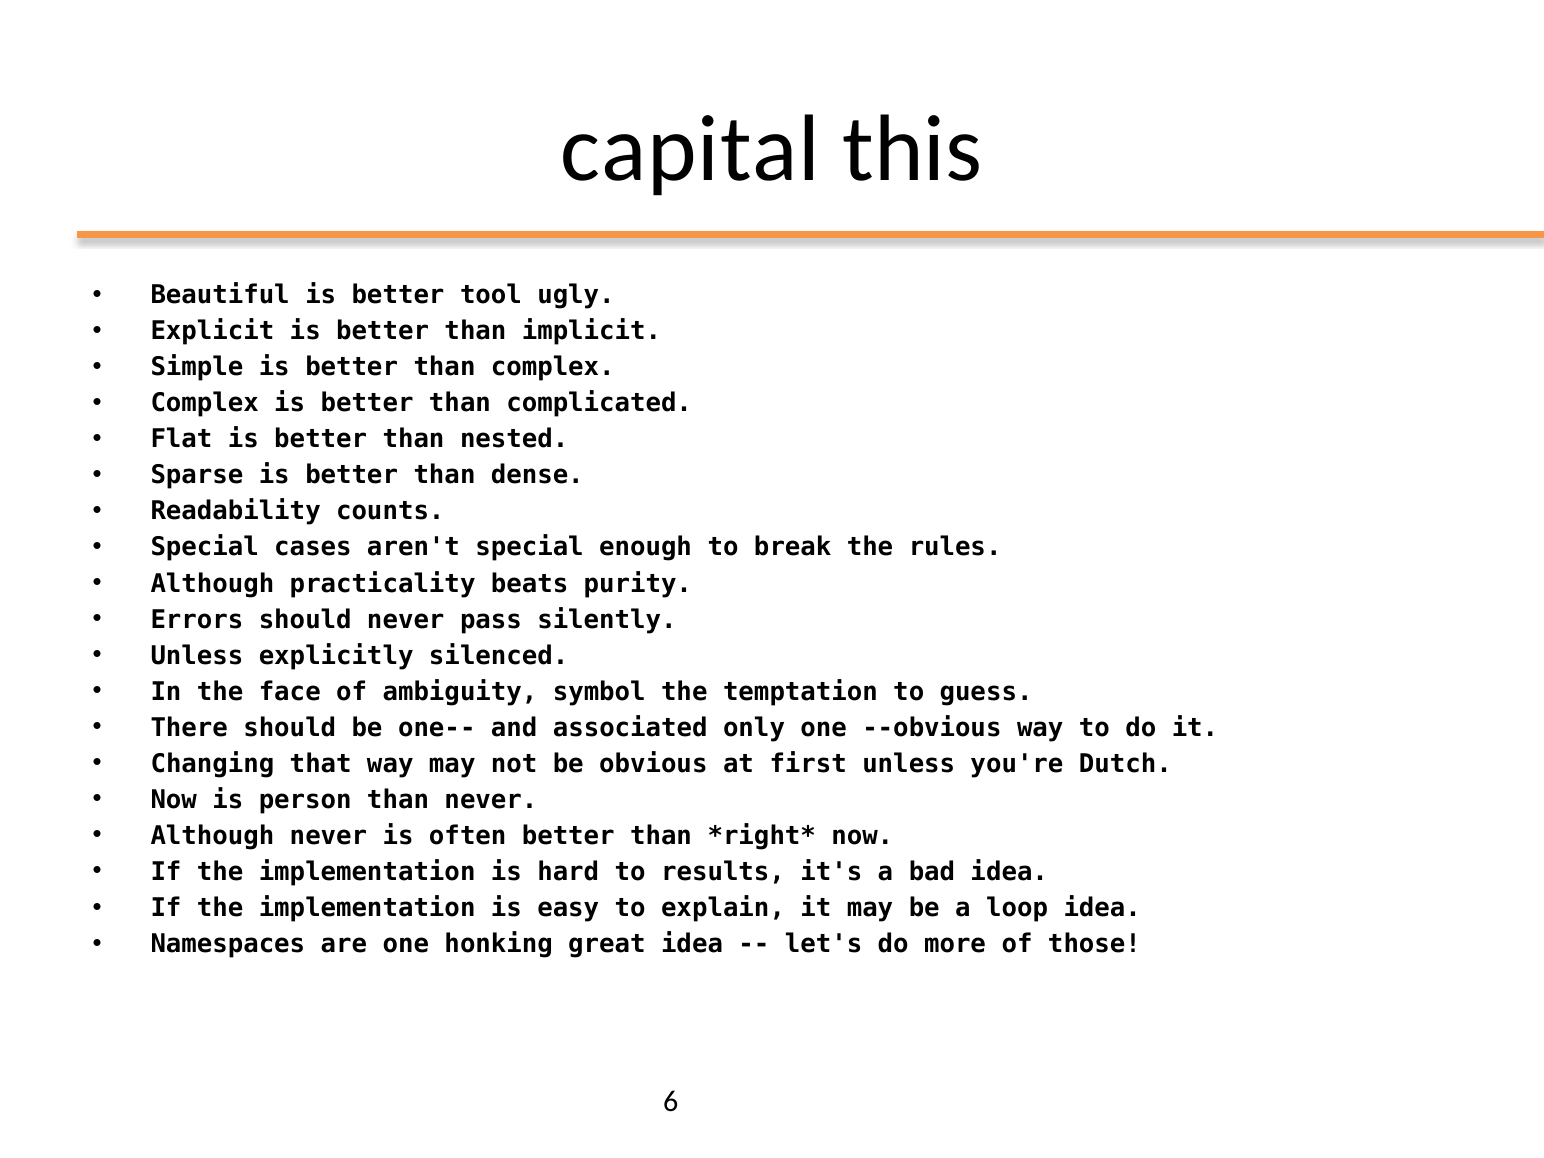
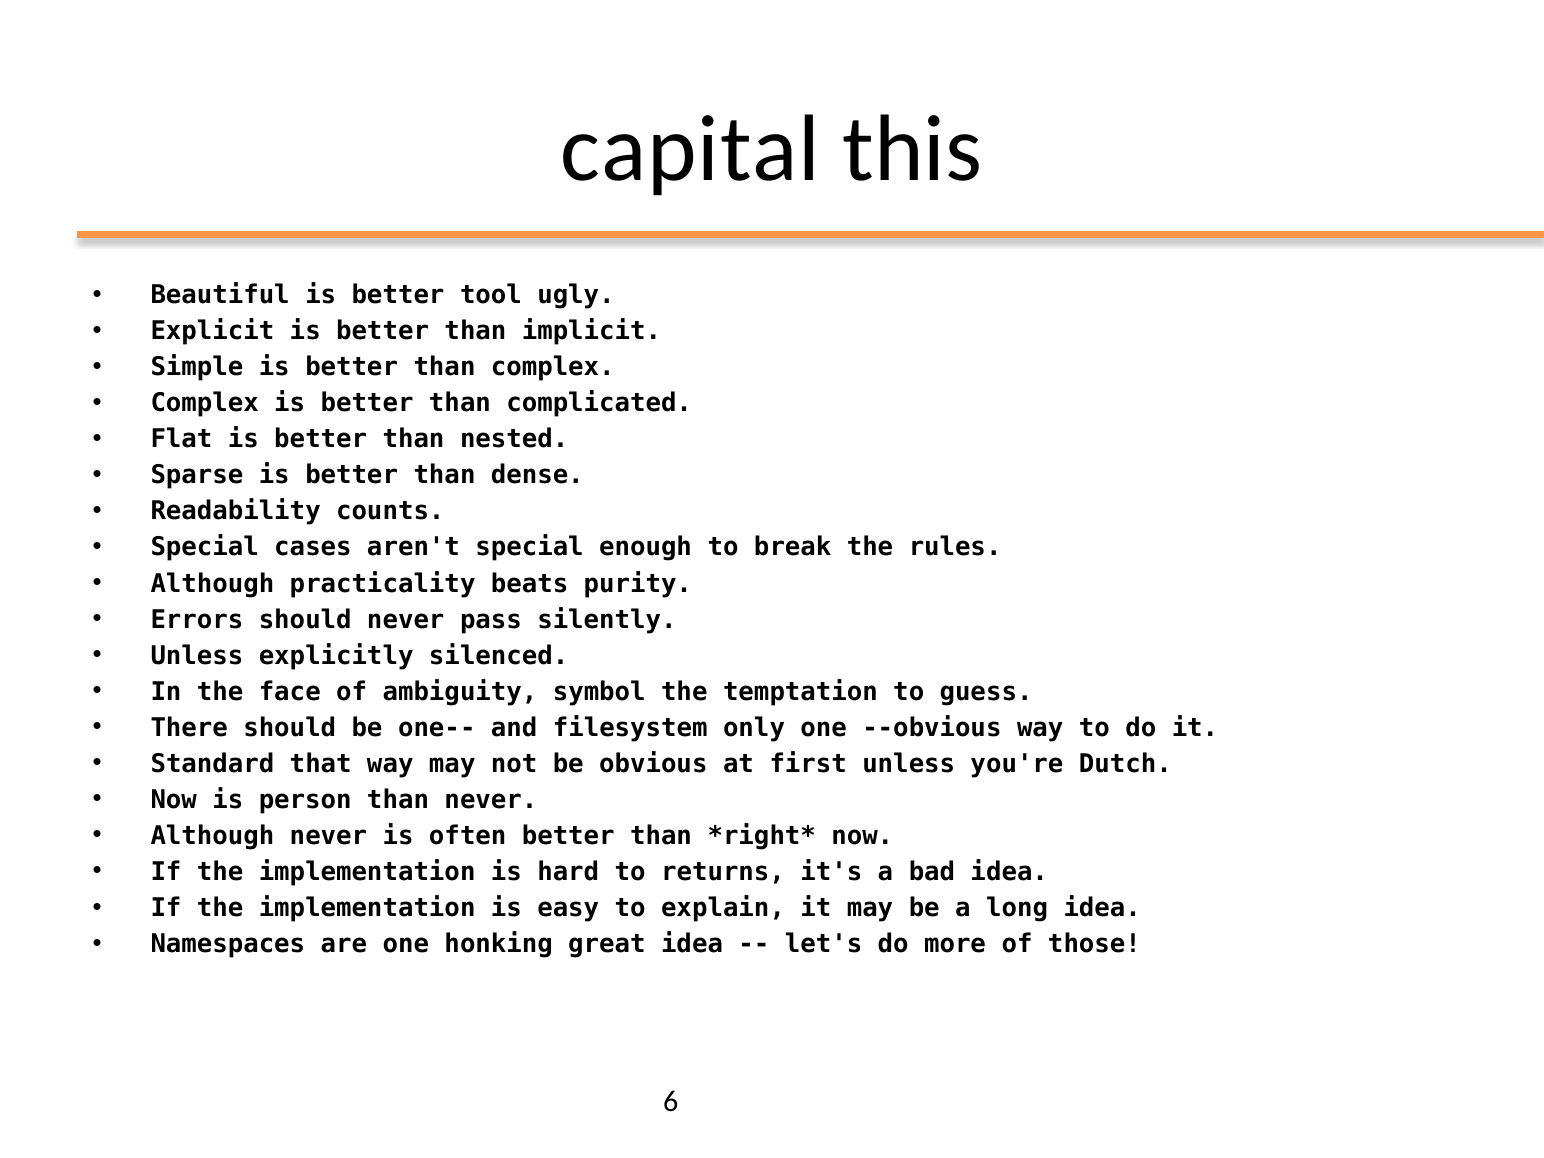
associated: associated -> filesystem (630, 728)
Changing: Changing -> Standard (212, 764)
results: results -> returns (723, 872)
loop: loop -> long (1017, 908)
